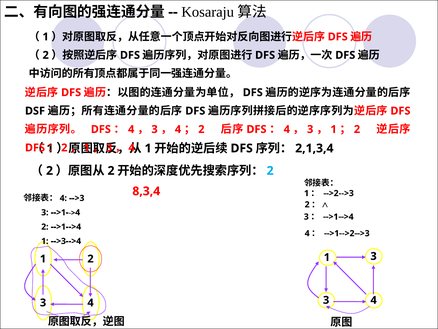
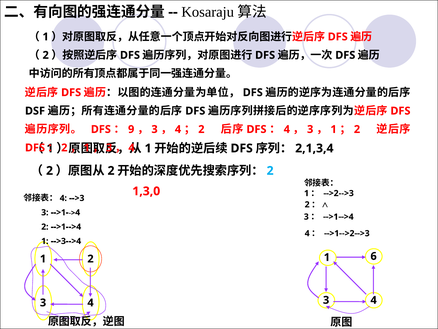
4: 4 -> 9 (131, 129)
8,3,4: 8,3,4 -> 1,3,0 (146, 191)
1 3: 3 -> 6 (374, 256)
